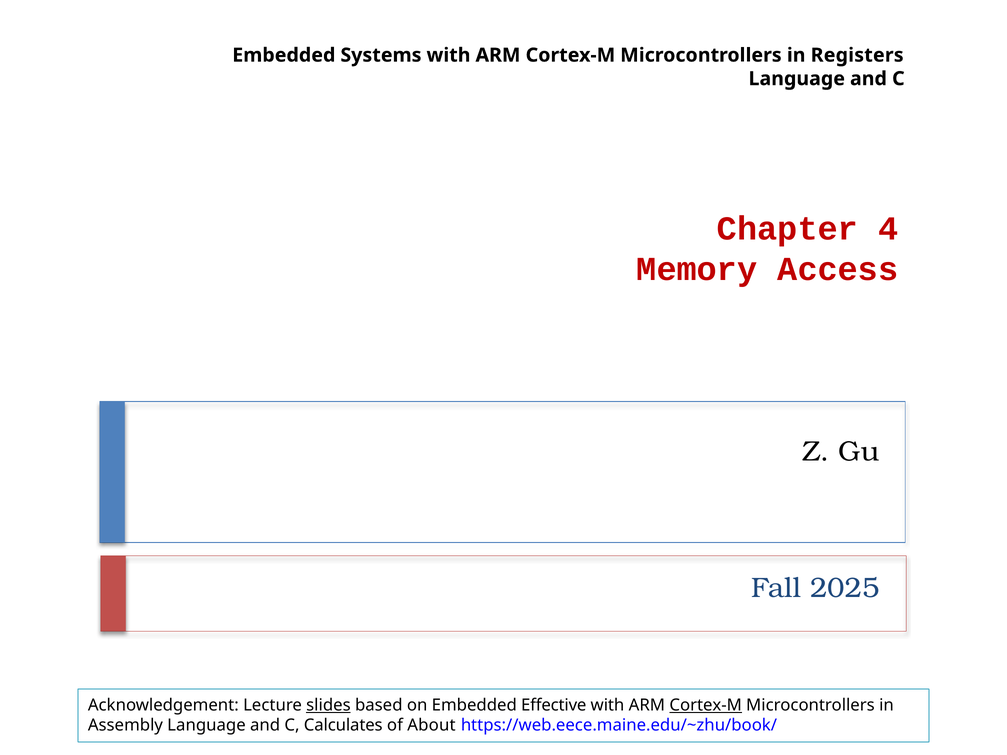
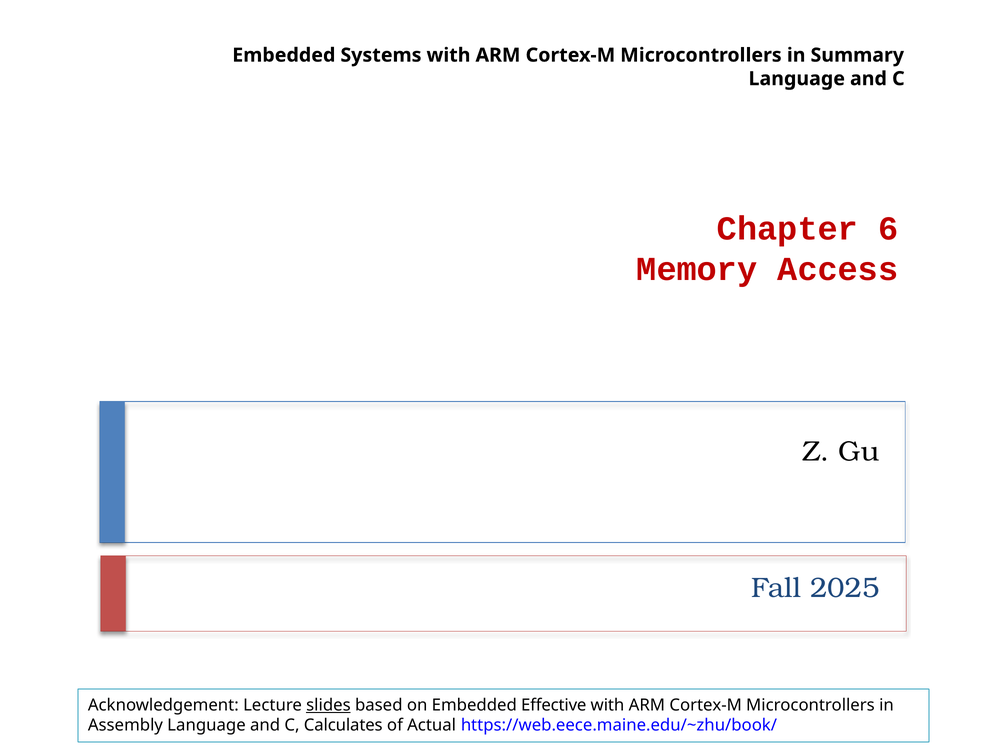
Registers: Registers -> Summary (857, 55)
4: 4 -> 6 (888, 229)
Cortex-M underline: present -> none (706, 705)
About: About -> Actual (432, 726)
